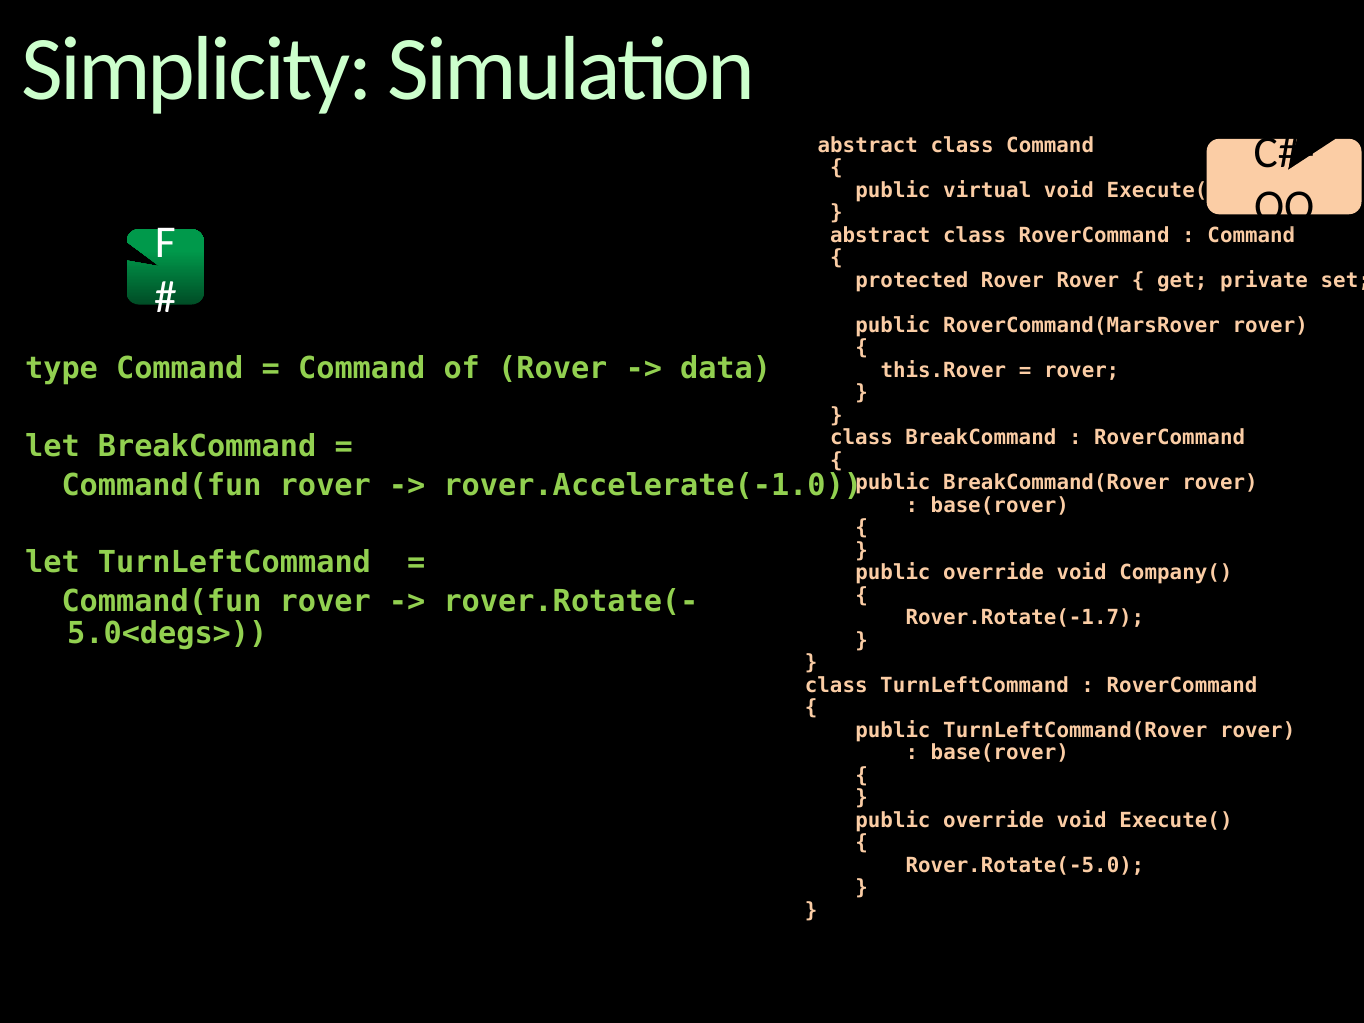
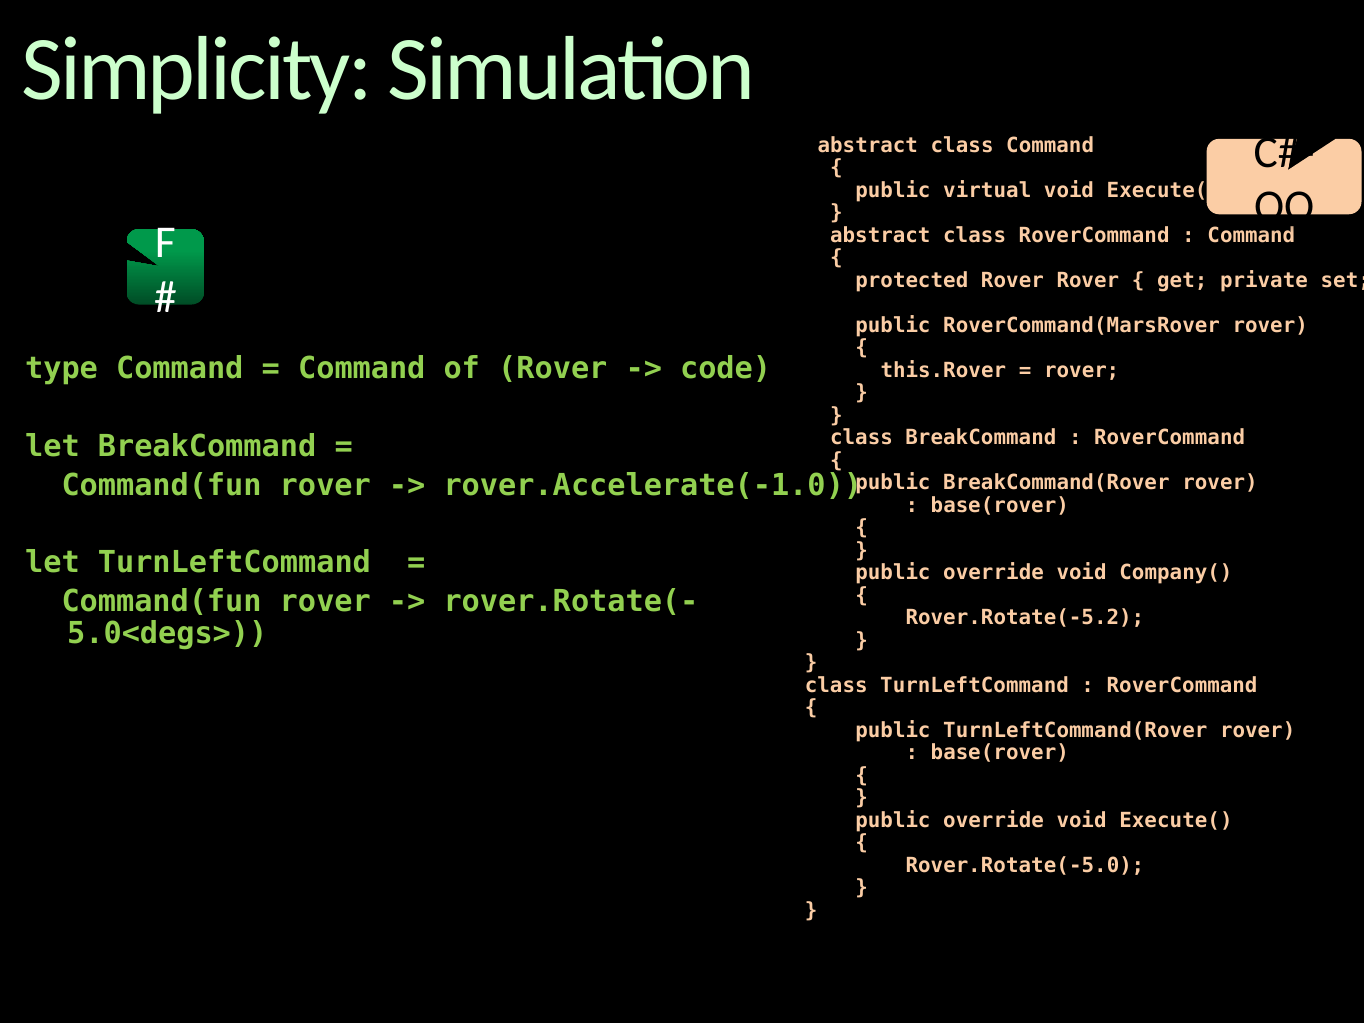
data: data -> code (726, 369)
Rover.Rotate(-1.7: Rover.Rotate(-1.7 -> Rover.Rotate(-5.2 (1025, 618)
